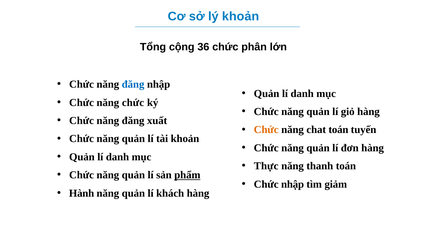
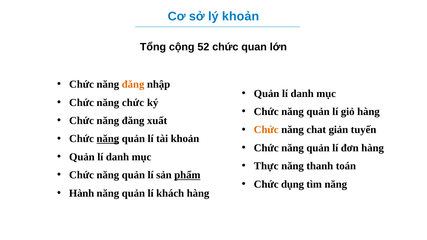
36: 36 -> 52 (203, 47)
phân: phân -> quan (254, 47)
đăng colour: blue -> orange (133, 84)
chat toán: toán -> giản (338, 130)
năng underline: none -> present (108, 139)
Chức nhập: nhập -> dụng (293, 184)
tìm giảm: giảm -> năng (336, 184)
